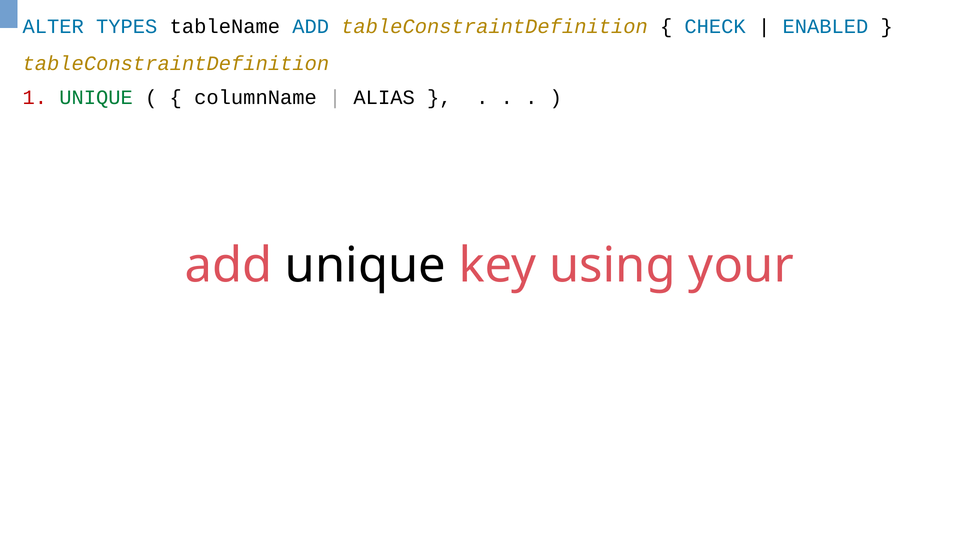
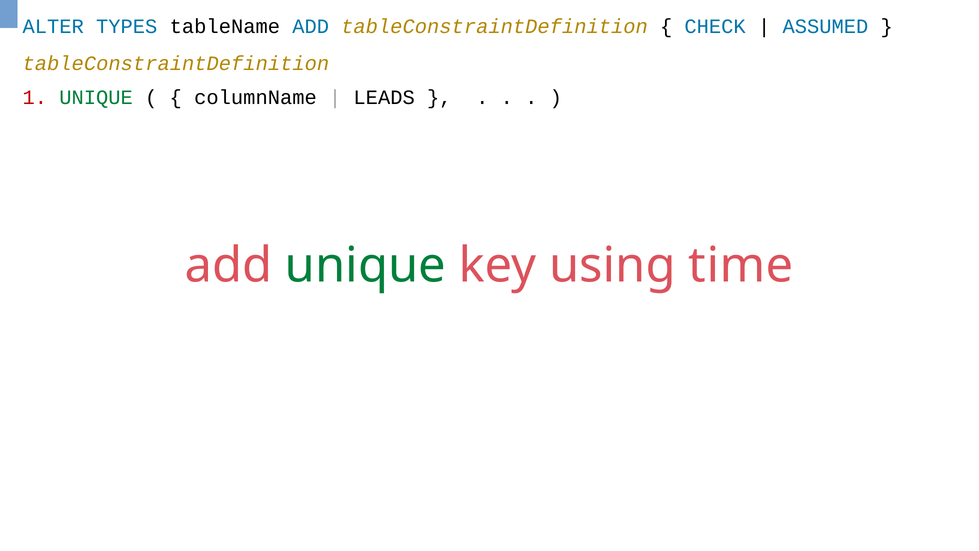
ENABLED: ENABLED -> ASSUMED (825, 27)
ALIAS: ALIAS -> LEADS (384, 98)
unique colour: black -> green (366, 265)
your: your -> time (741, 265)
